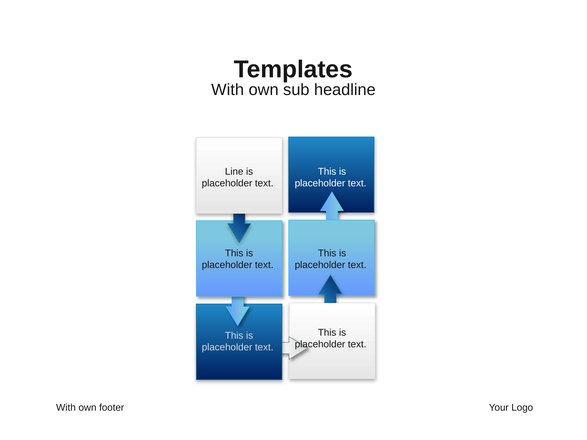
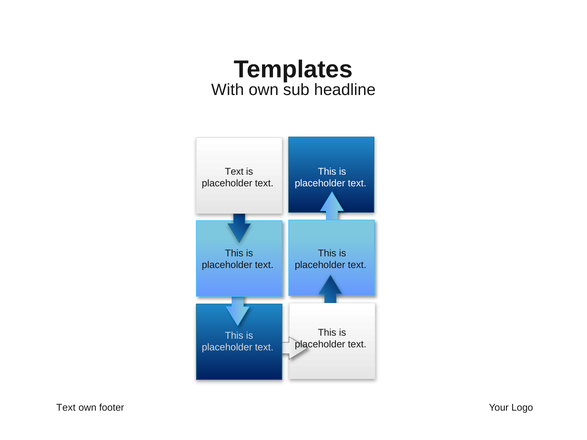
Line: Line -> Text (234, 172)
With: With -> Text (66, 408)
